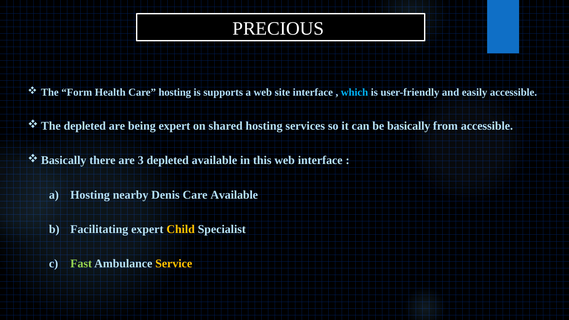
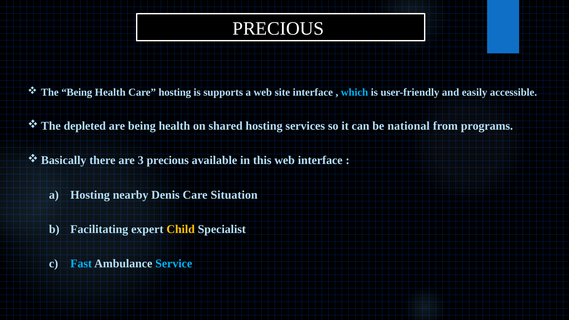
The Form: Form -> Being (77, 92)
are being expert: expert -> health (174, 126)
basically: basically -> national (409, 126)
from accessible: accessible -> programs (487, 126)
3 depleted: depleted -> precious (168, 160)
Care Available: Available -> Situation (234, 195)
Fast colour: light green -> light blue (81, 264)
Service colour: yellow -> light blue (174, 264)
